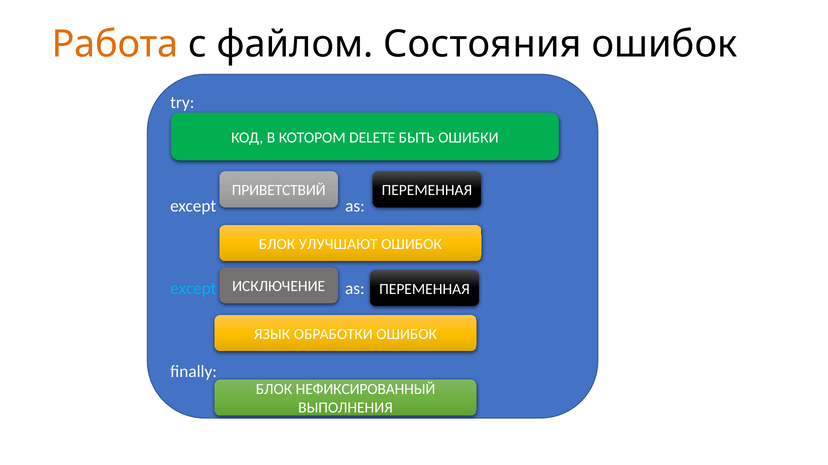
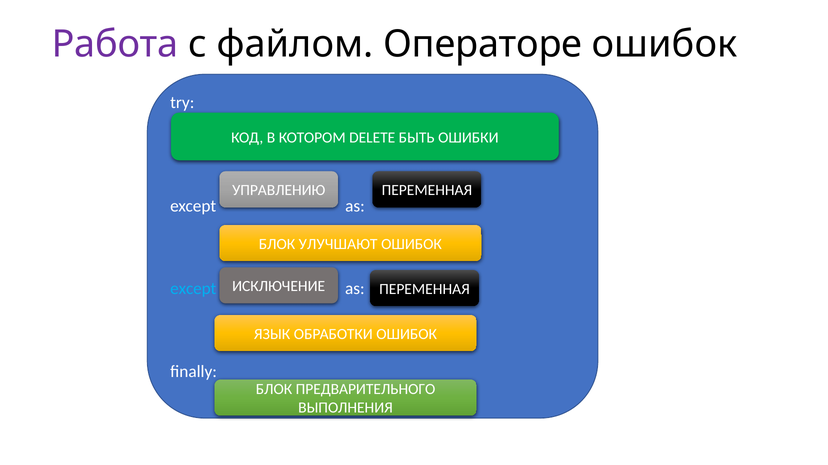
Работа colour: orange -> purple (115, 44)
Состояния: Состояния -> Операторе (483, 44)
ПРИВЕТСТВИЙ: ПРИВЕТСТВИЙ -> УПРАВЛЕНИЮ (279, 191)
НЕФИКСИРОВАННЫЙ: НЕФИКСИРОВАННЫЙ -> ПРЕДВАРИТЕЛЬНОГО (365, 390)
